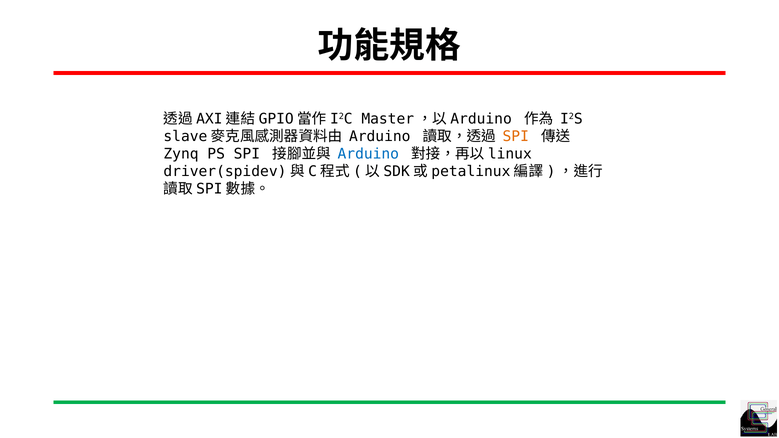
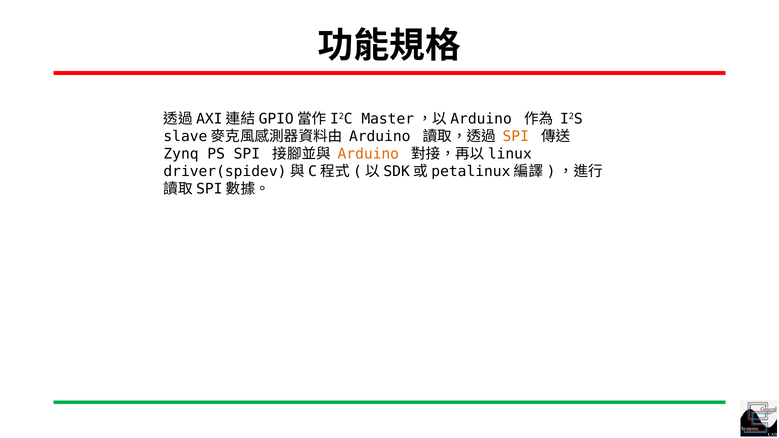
Arduino colour: blue -> orange (368, 154)
